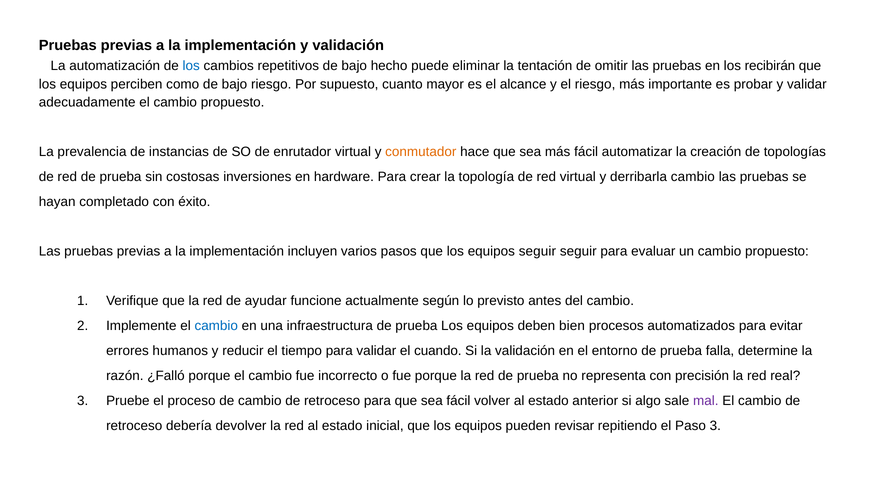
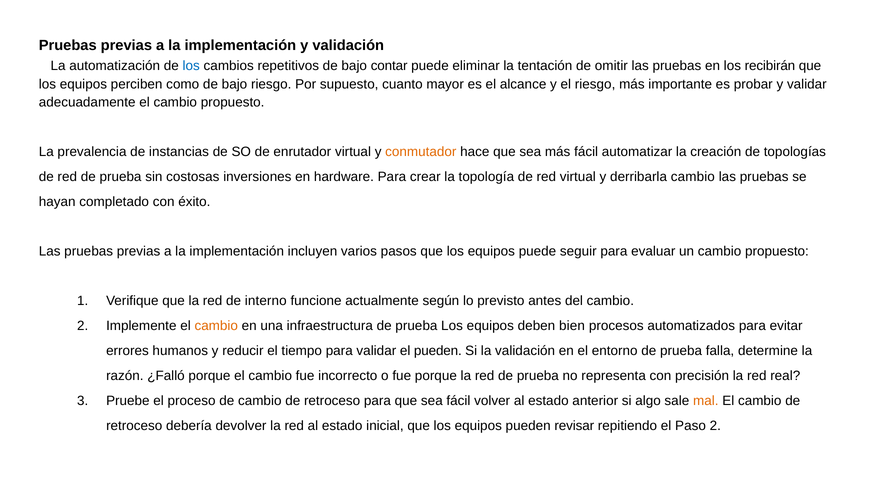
hecho: hecho -> contar (389, 66)
equipos seguir: seguir -> puede (537, 251)
ayudar: ayudar -> interno (266, 301)
cambio colour: blue -> orange (216, 326)
el cuando: cuando -> pueden (438, 351)
mal colour: purple -> orange (706, 401)
Paso 3: 3 -> 2 (715, 426)
